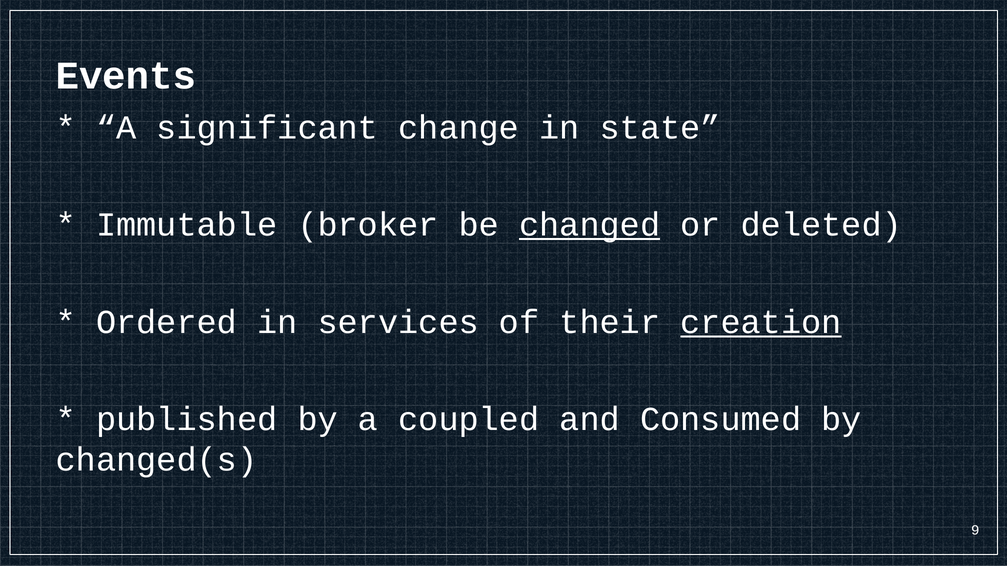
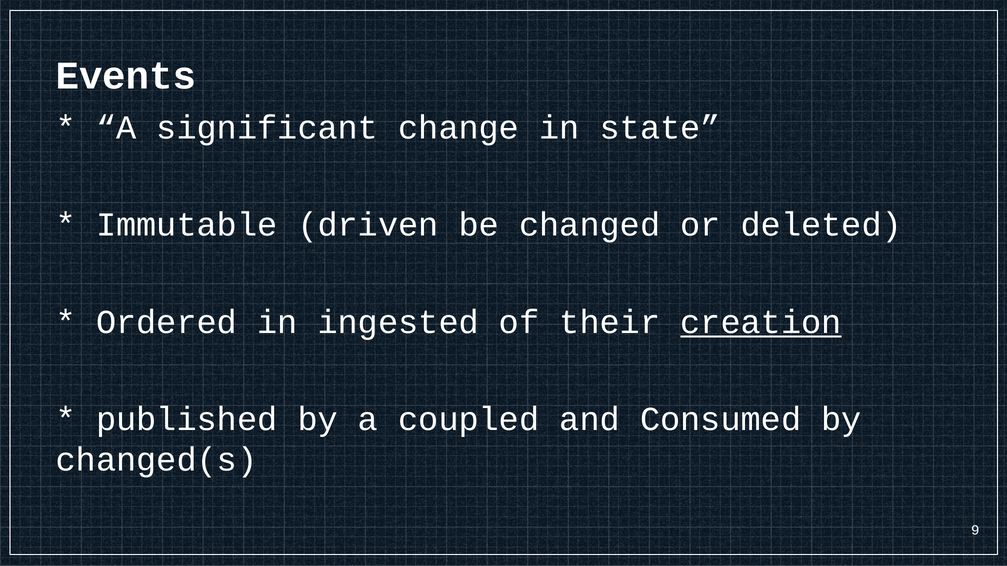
broker: broker -> driven (368, 225)
changed underline: present -> none (590, 225)
services: services -> ingested (398, 322)
